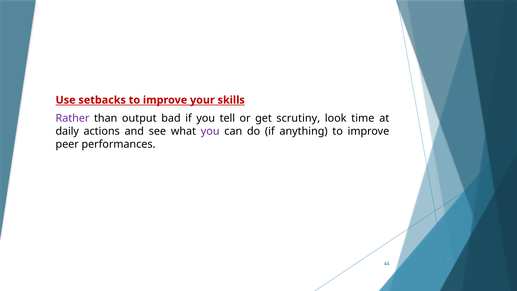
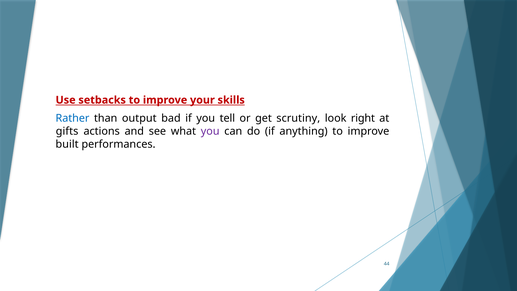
Rather colour: purple -> blue (73, 118)
time: time -> right (363, 118)
daily: daily -> gifts (67, 131)
peer: peer -> built (67, 144)
